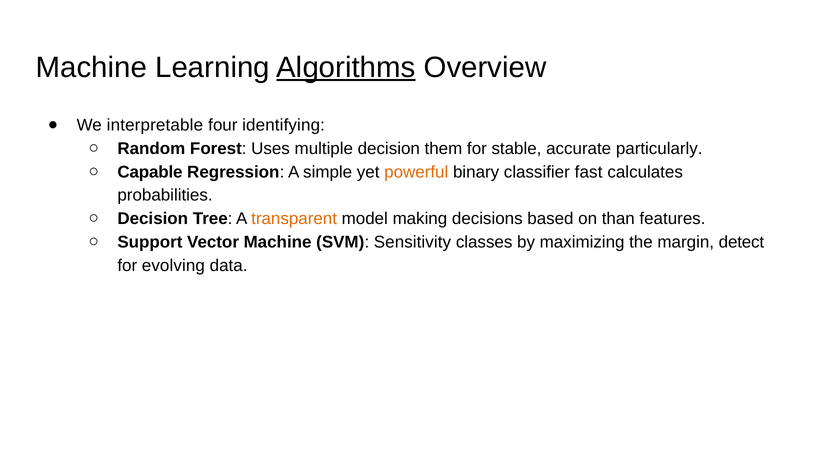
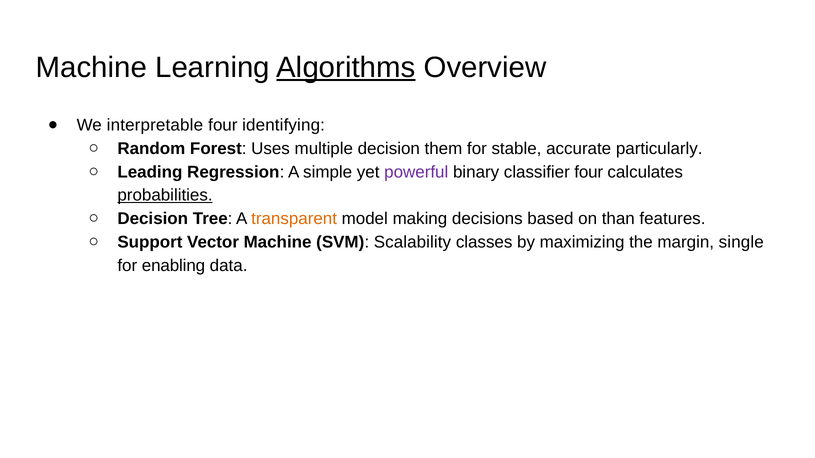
Capable: Capable -> Leading (150, 172)
powerful colour: orange -> purple (416, 172)
classifier fast: fast -> four (589, 172)
probabilities underline: none -> present (165, 196)
Sensitivity: Sensitivity -> Scalability (412, 242)
detect: detect -> single (741, 242)
evolving: evolving -> enabling (173, 266)
